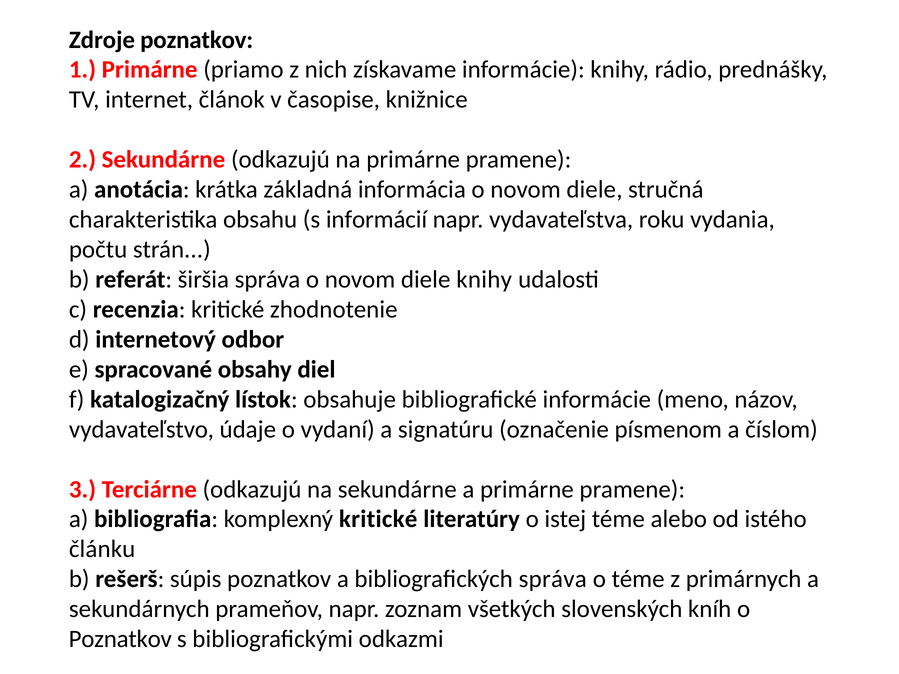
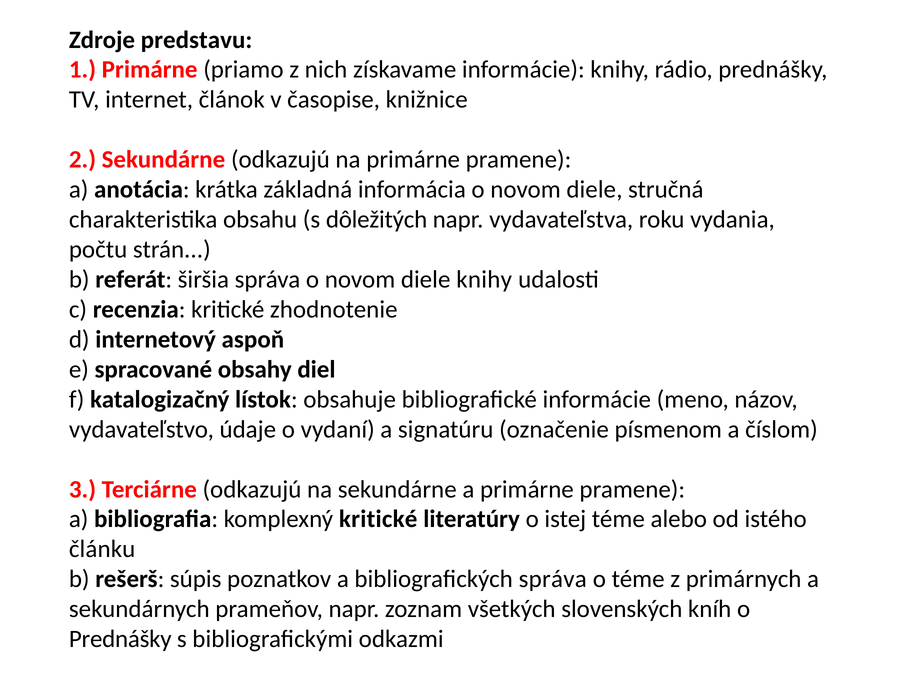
Zdroje poznatkov: poznatkov -> predstavu (197, 40)
informácií: informácií -> dôležitých (377, 220)
odbor: odbor -> aspoň (253, 340)
Poznatkov: Poznatkov -> Prednášky (120, 639)
